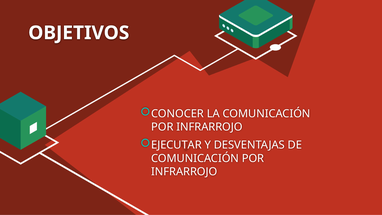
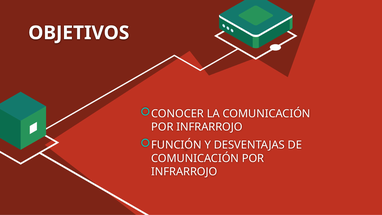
EJECUTAR: EJECUTAR -> FUNCIÓN (176, 145)
